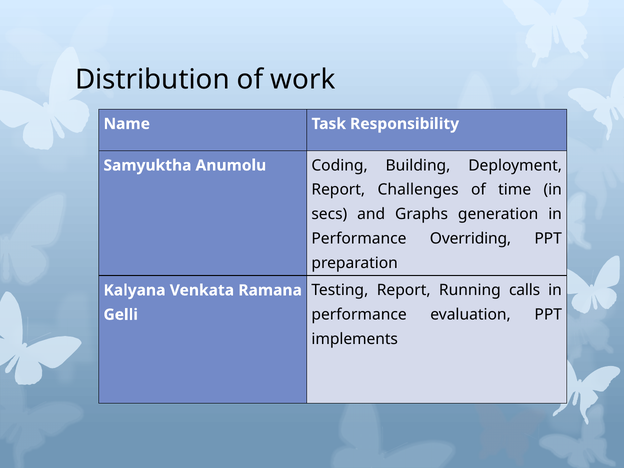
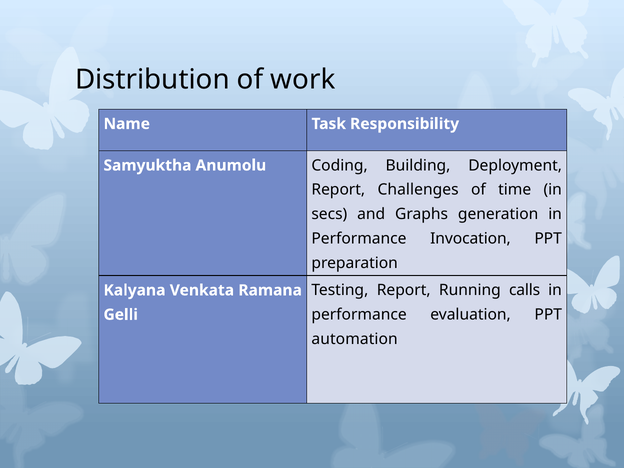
Overriding: Overriding -> Invocation (470, 239)
implements: implements -> automation (355, 339)
